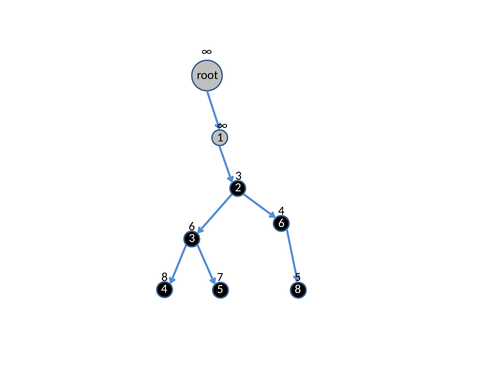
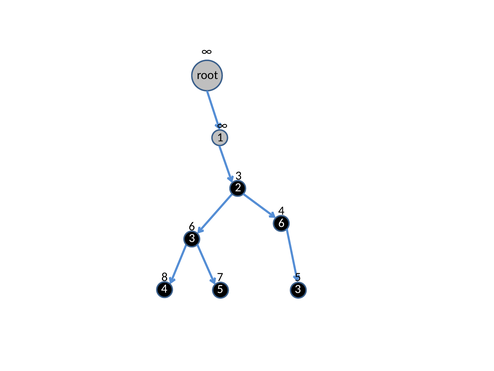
4 8: 8 -> 3 (298, 289)
